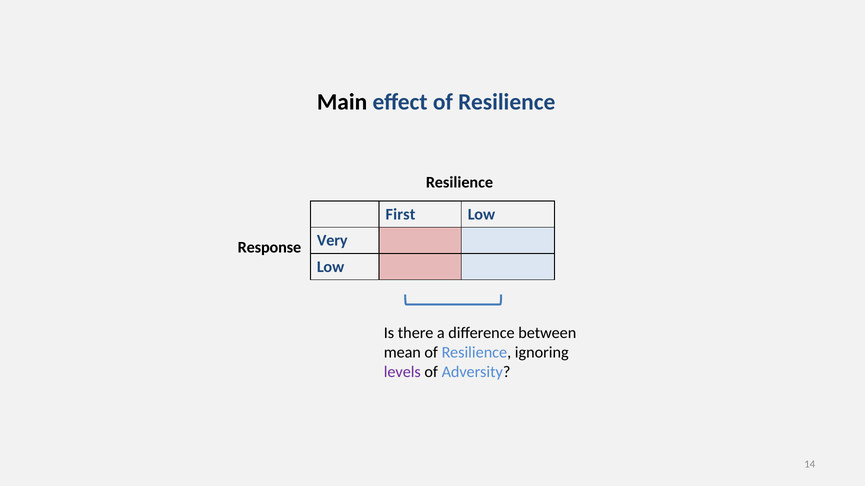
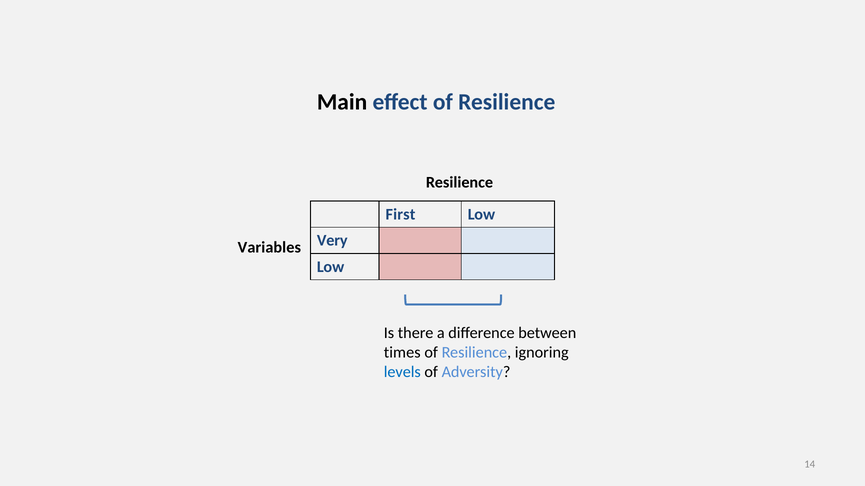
Response: Response -> Variables (269, 248)
mean: mean -> times (402, 353)
levels colour: purple -> blue (402, 372)
